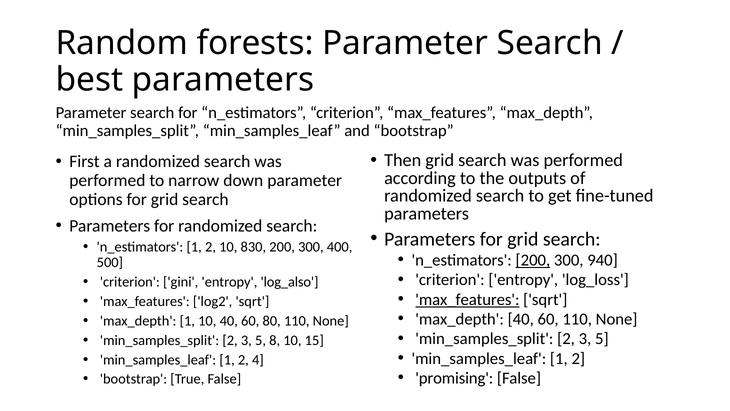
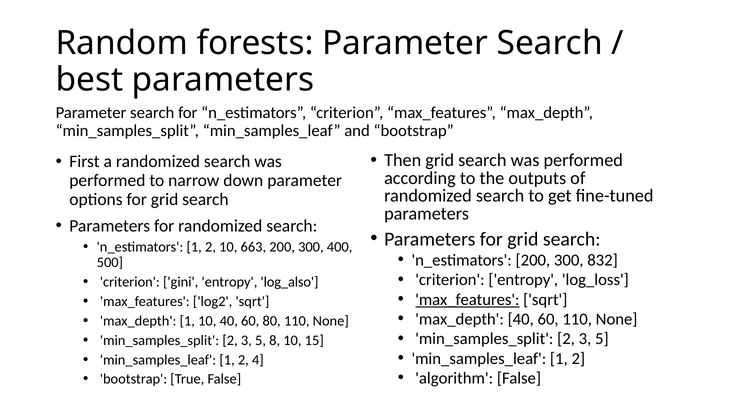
830: 830 -> 663 (253, 247)
200 underline: present -> none (533, 260)
940: 940 -> 832 (603, 260)
promising: promising -> algorithm (454, 378)
